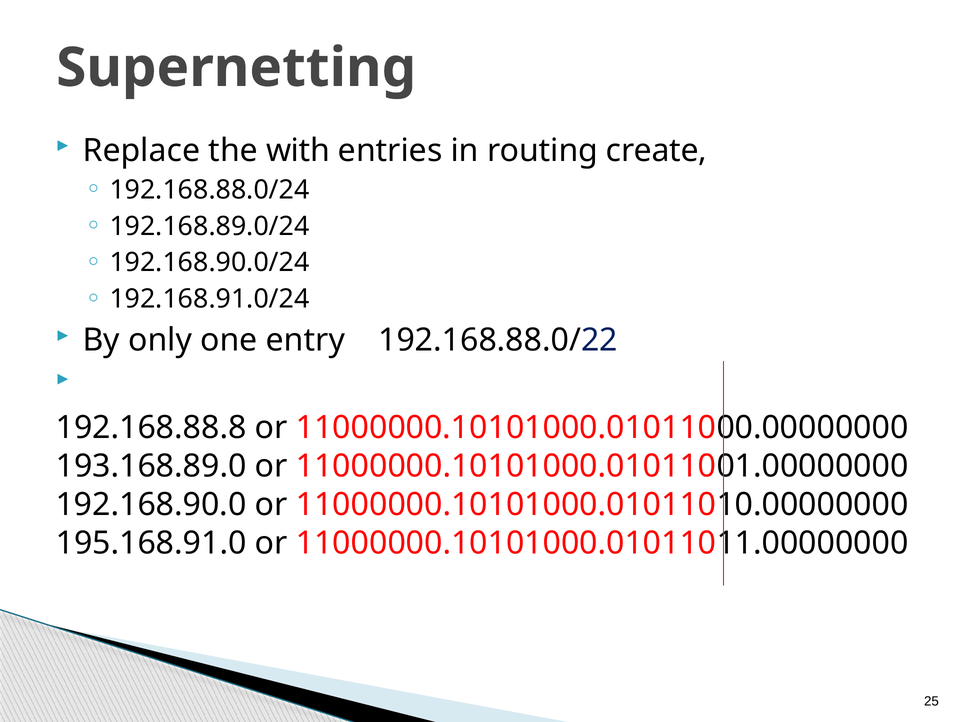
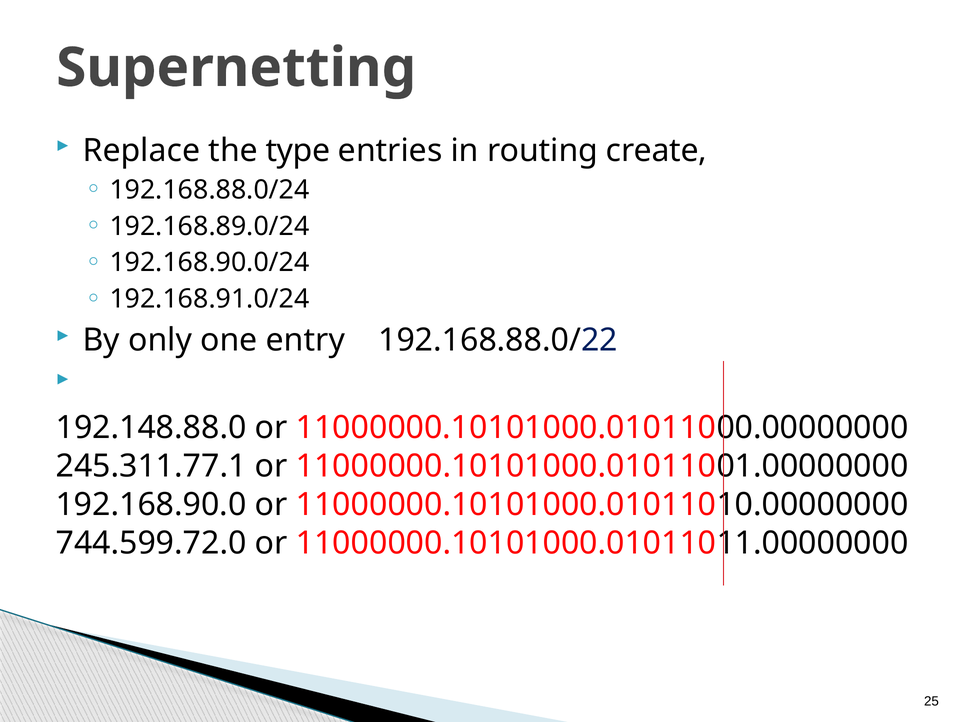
with: with -> type (298, 150)
192.168.88.8: 192.168.88.8 -> 192.148.88.0 (151, 428)
193.168.89.0: 193.168.89.0 -> 245.311.77.1 (151, 466)
195.168.91.0: 195.168.91.0 -> 744.599.72.0 (151, 543)
